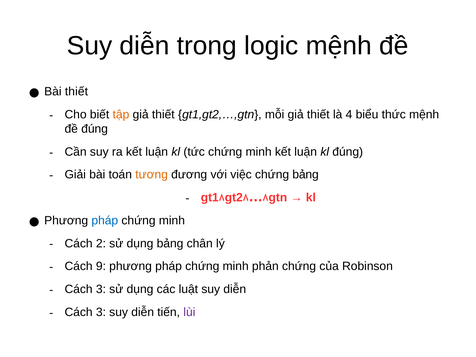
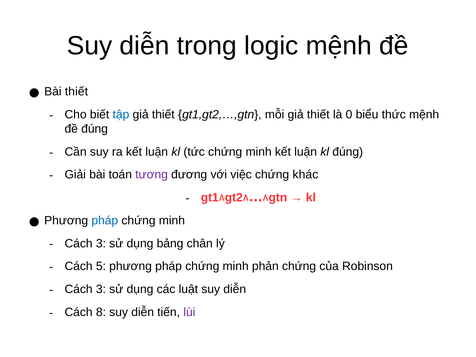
tập colour: orange -> blue (121, 114)
4: 4 -> 0 (349, 114)
tương colour: orange -> purple (152, 175)
chứng bảng: bảng -> khác (305, 175)
2: 2 -> 3 (101, 243)
9: 9 -> 5 (101, 266)
3: 3 -> 8 (101, 312)
